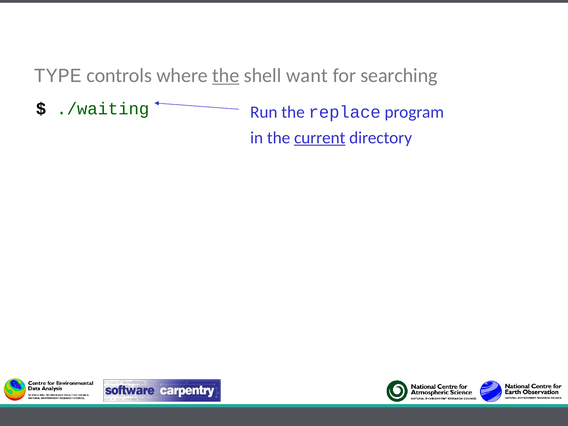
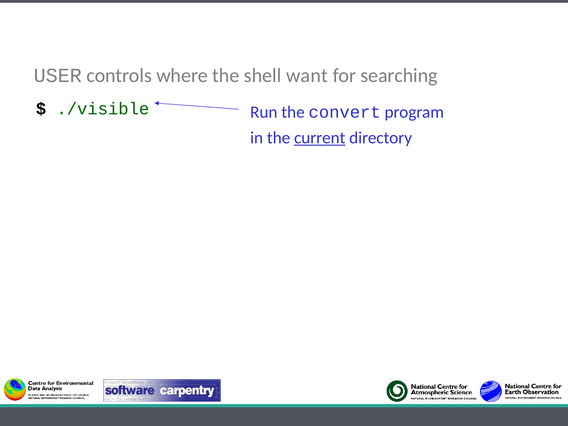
TYPE: TYPE -> USER (58, 75)
the underline: present -> none (226, 75)
./waiting: ./waiting -> ./visible (103, 109)
replace: replace -> convert (345, 112)
